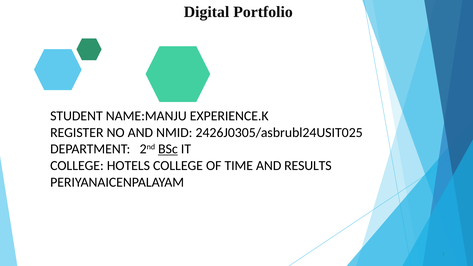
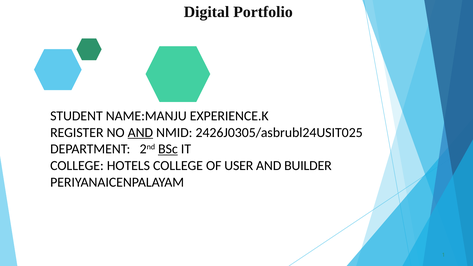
AND underline: none -> present (140, 132)
TIME: TIME -> USER (239, 166)
RESULTS: RESULTS -> BUILDER (308, 166)
